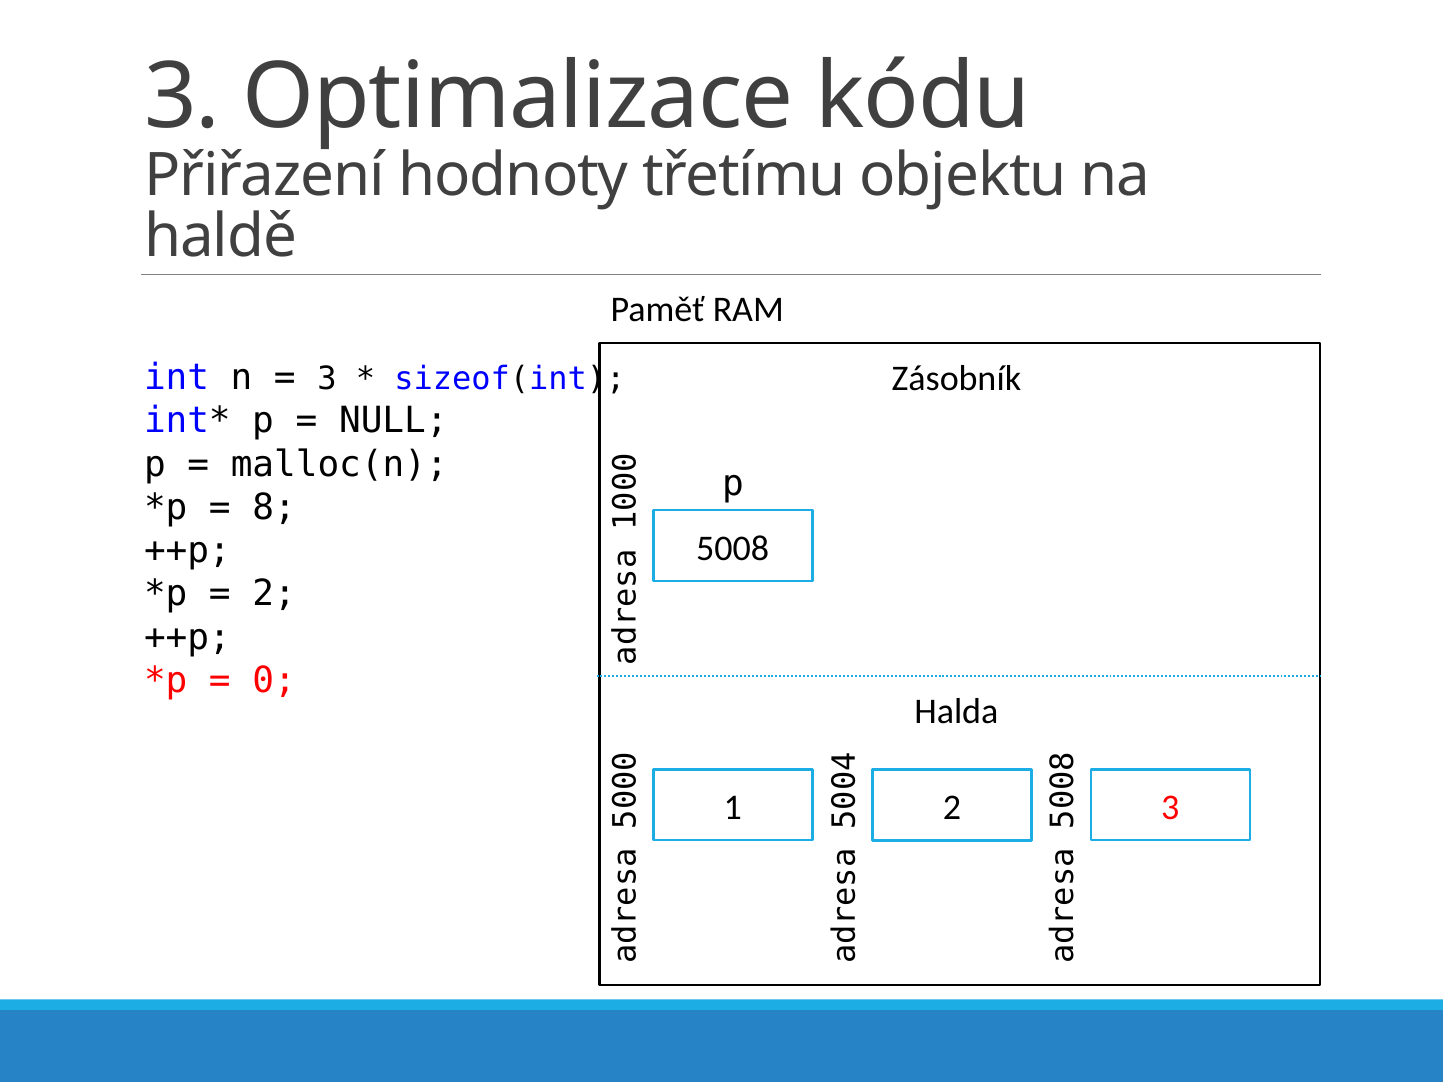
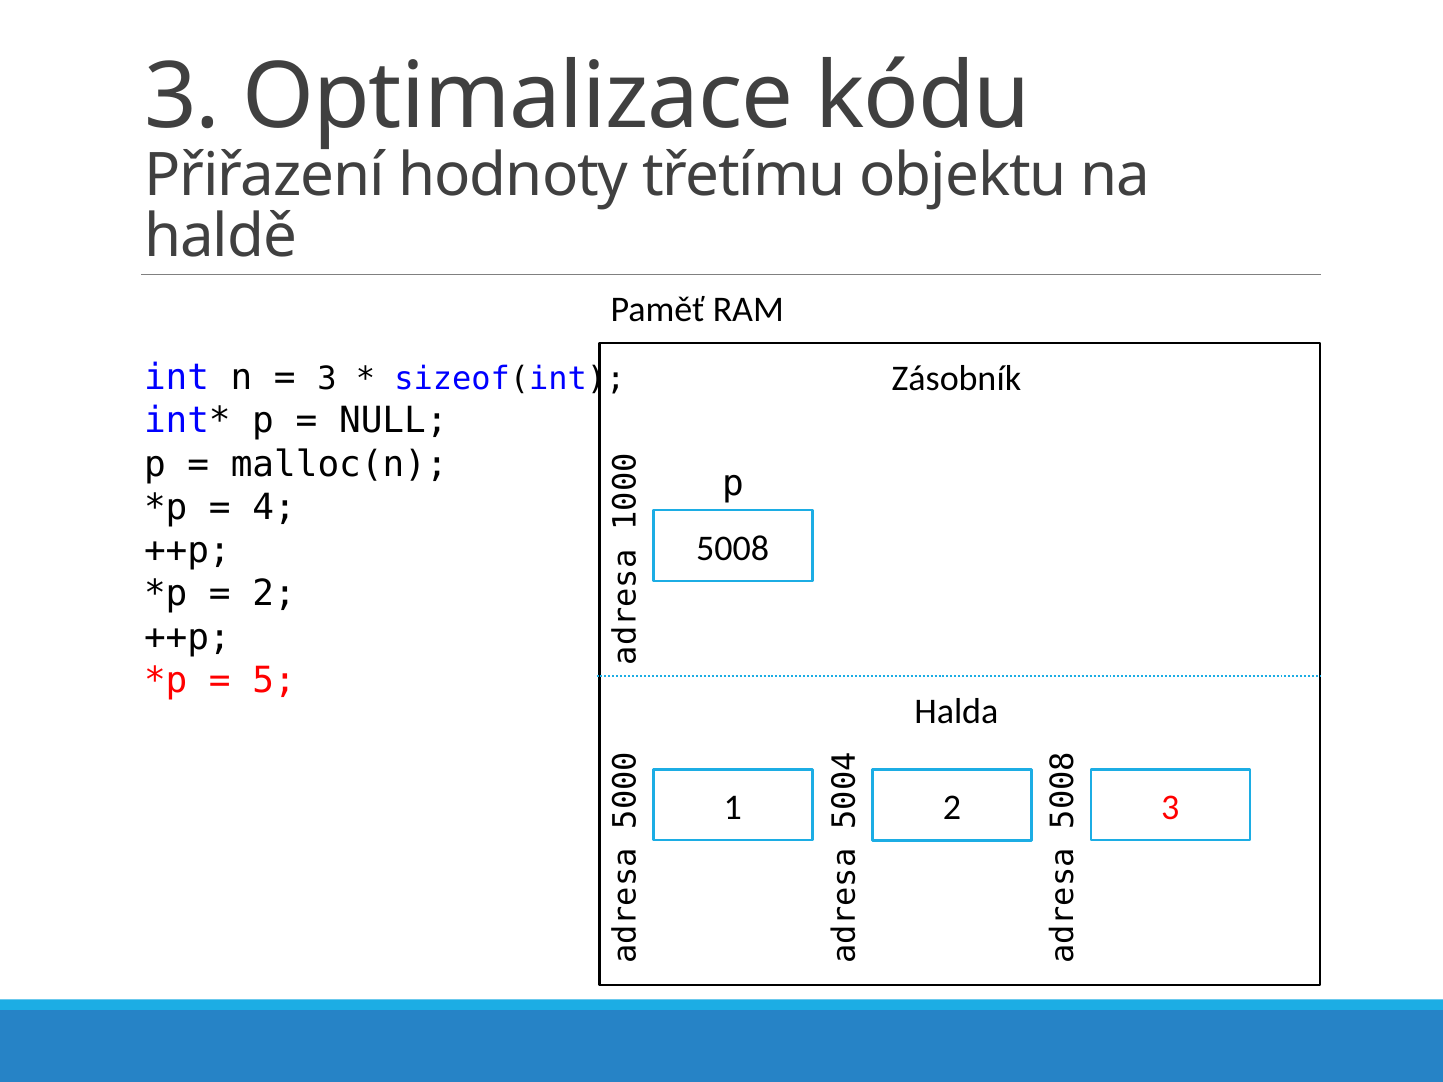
8: 8 -> 4 (274, 508)
0: 0 -> 5 (274, 681)
